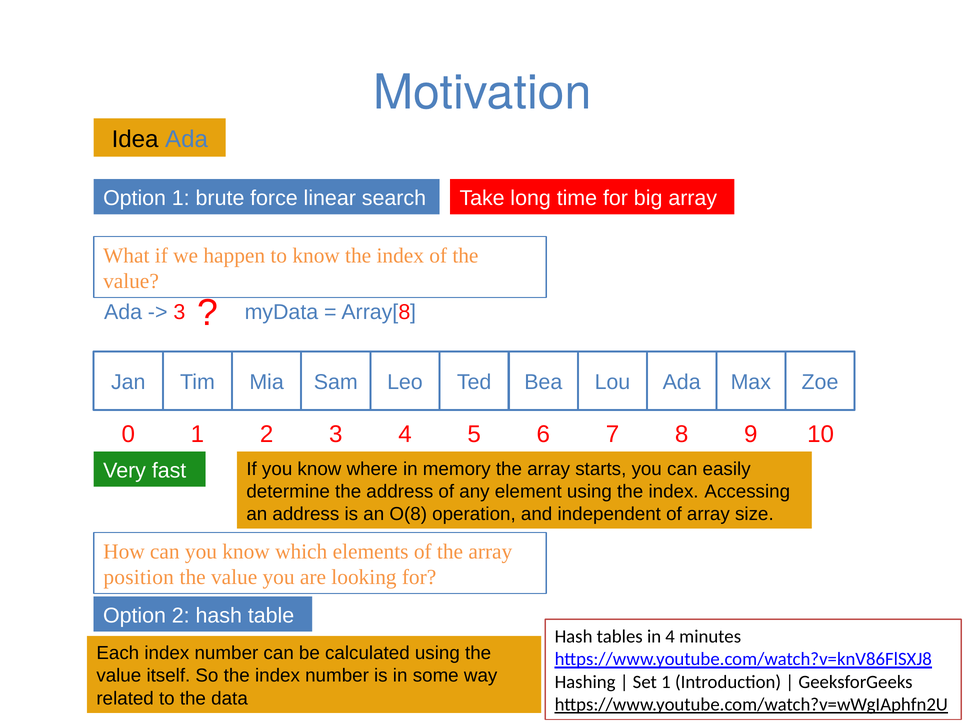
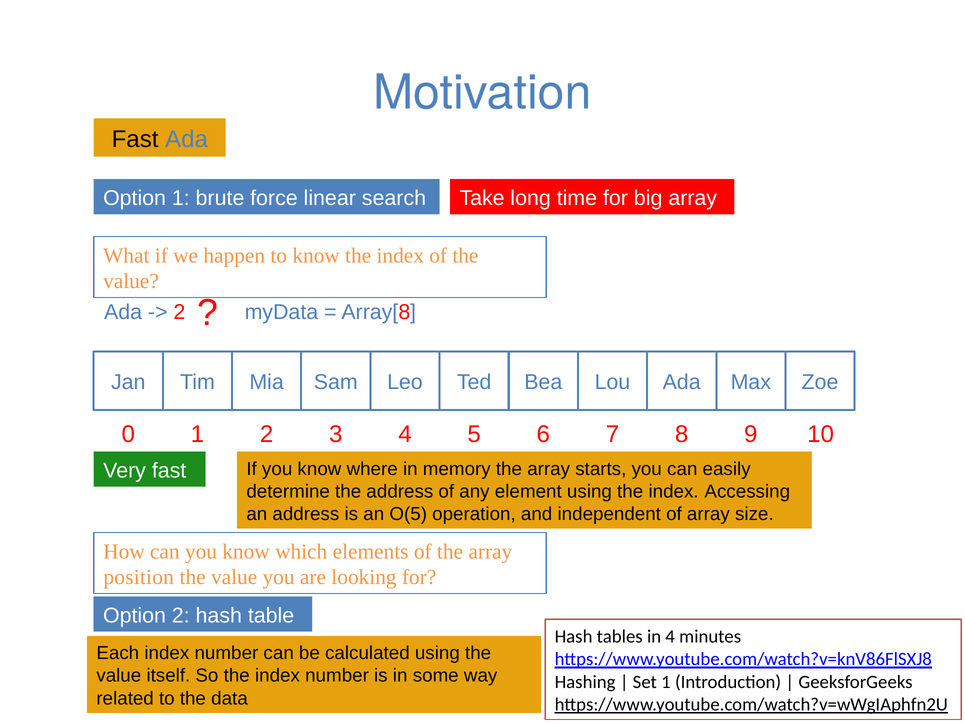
Idea: Idea -> Fast (135, 139)
3: 3 -> 2 (179, 312)
O(8: O(8 -> O(5 (408, 514)
